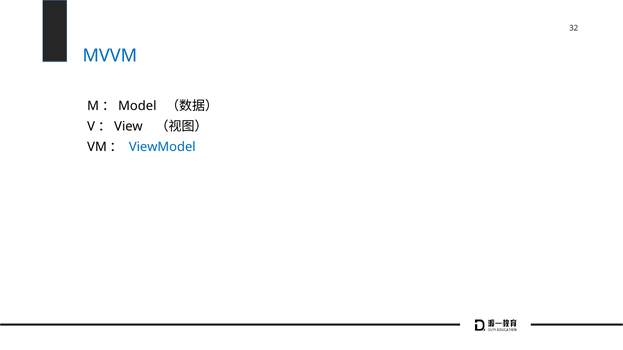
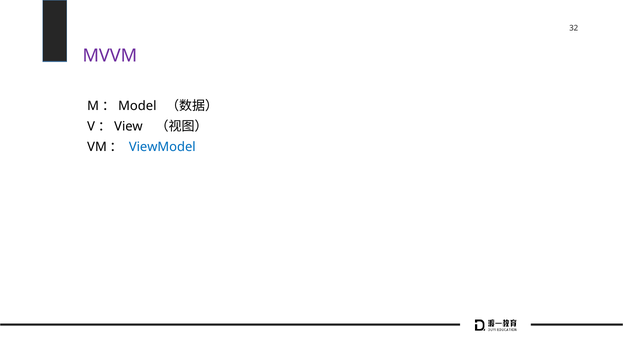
MVVM colour: blue -> purple (110, 56)
